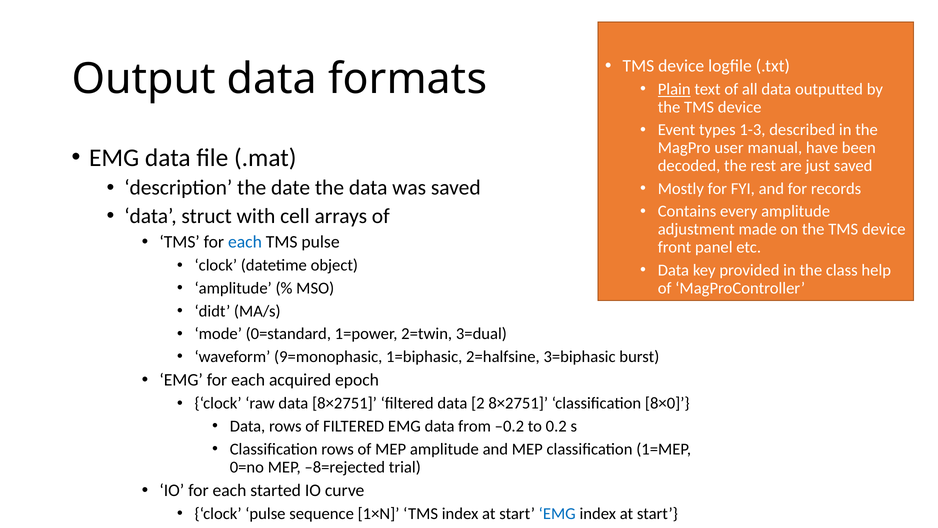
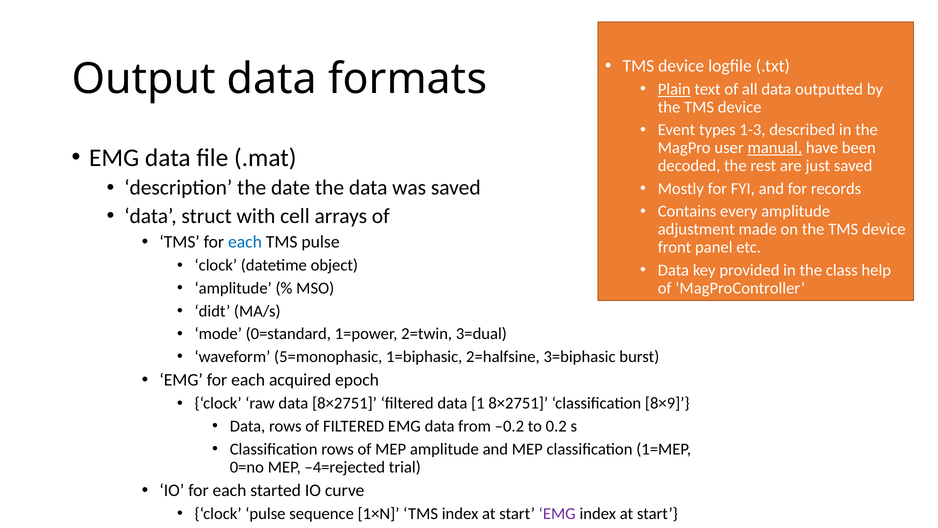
manual underline: none -> present (775, 148)
9=monophasic: 9=monophasic -> 5=monophasic (328, 356)
2: 2 -> 1 (478, 403)
8×0: 8×0 -> 8×9 (667, 403)
–8=rejected: –8=rejected -> –4=rejected (345, 467)
EMG colour: blue -> purple (557, 513)
